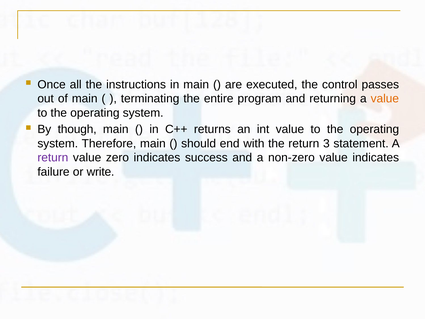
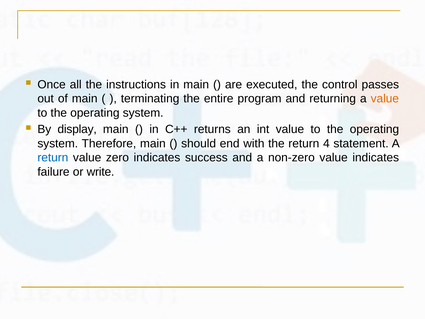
though: though -> display (77, 129)
3: 3 -> 4 (326, 143)
return colour: purple -> blue (53, 158)
